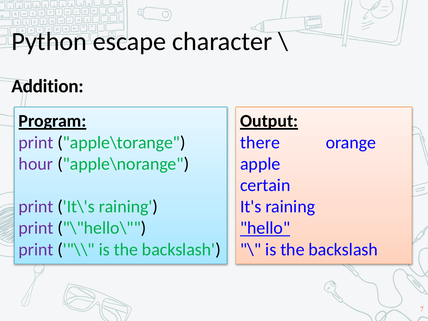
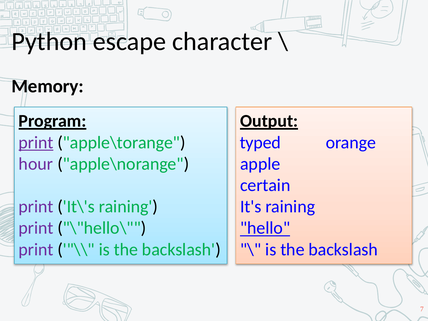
Addition: Addition -> Memory (48, 86)
print underline: none -> present (36, 142)
there: there -> typed (260, 142)
